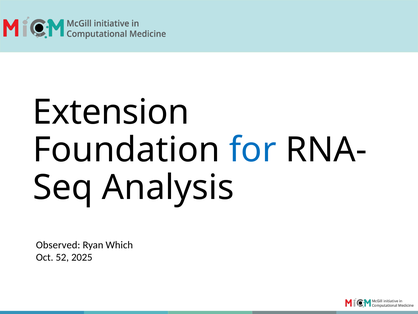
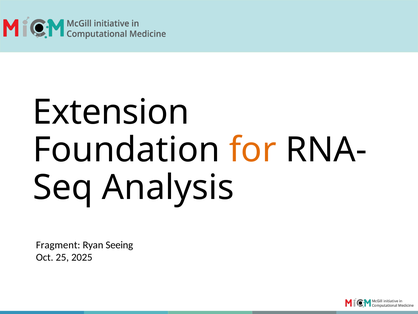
for colour: blue -> orange (253, 150)
Observed: Observed -> Fragment (58, 245)
Which: Which -> Seeing (119, 245)
52: 52 -> 25 (62, 257)
